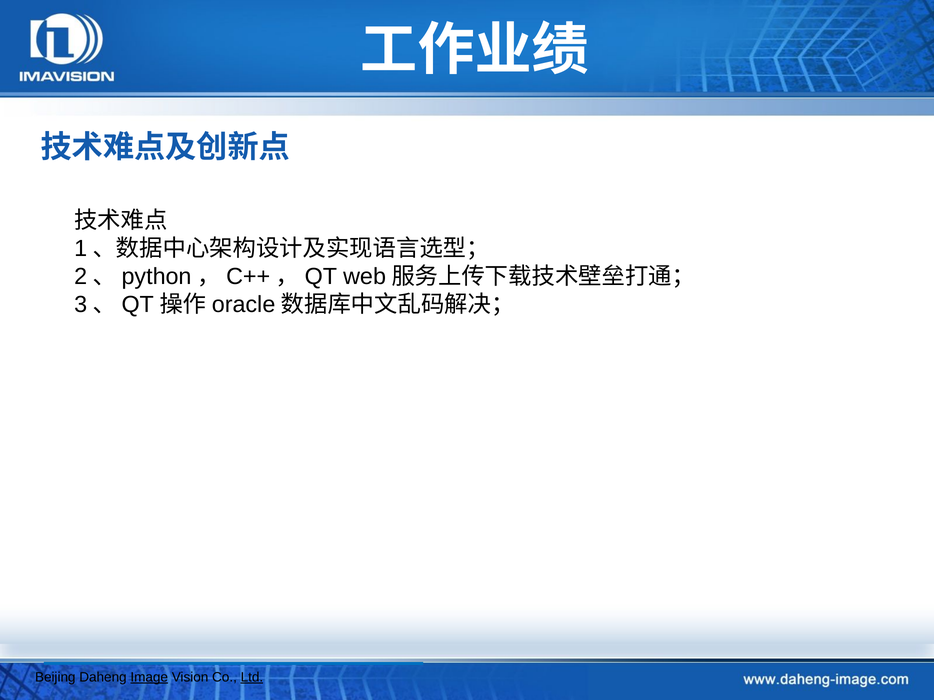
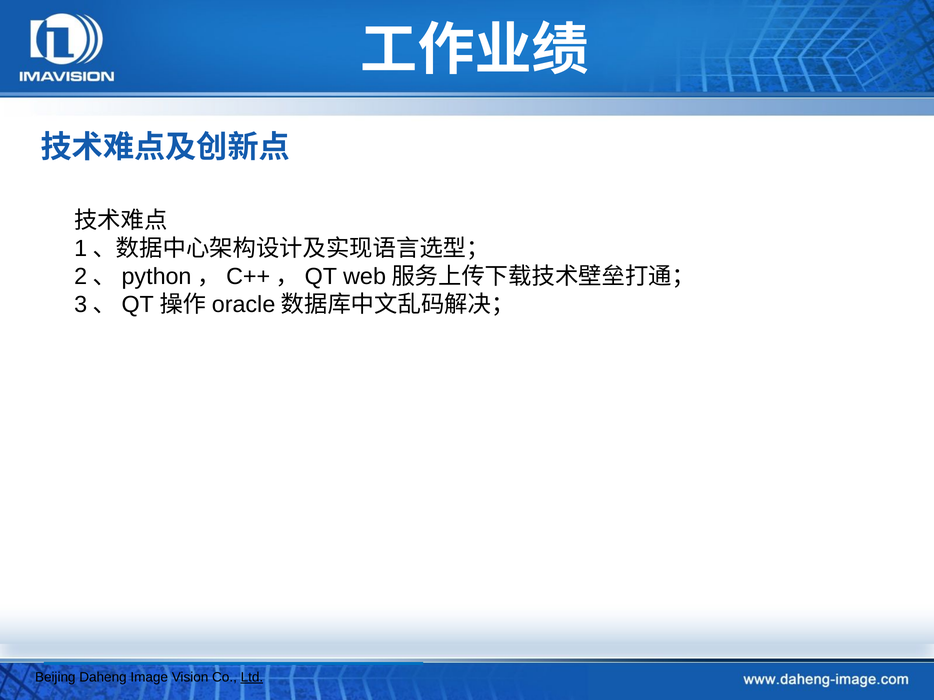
Image underline: present -> none (149, 678)
